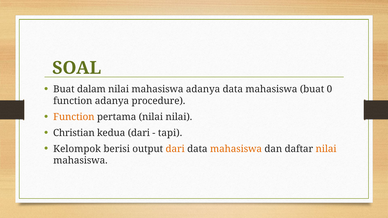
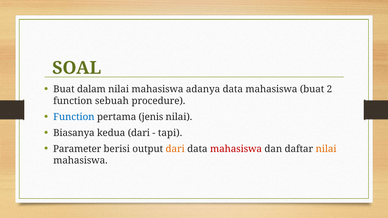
0: 0 -> 2 (329, 89)
function adanya: adanya -> sebuah (112, 101)
Function colour: orange -> blue (74, 117)
pertama nilai: nilai -> jenis (151, 117)
Christian: Christian -> Biasanya (74, 133)
Kelompok: Kelompok -> Parameter (77, 149)
mahasiswa colour: orange -> red (236, 149)
